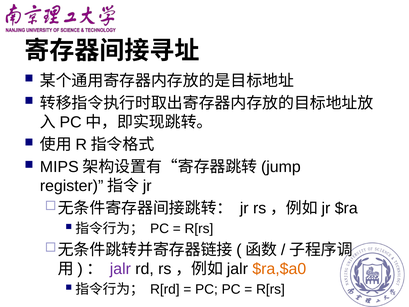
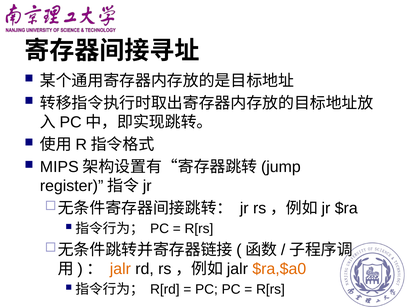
jalr colour: purple -> orange (120, 269)
